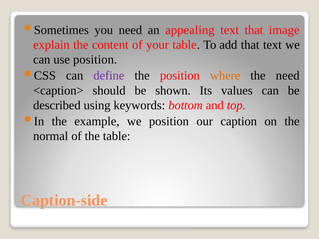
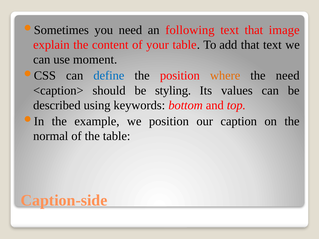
appealing: appealing -> following (190, 30)
use position: position -> moment (95, 60)
define colour: purple -> blue (109, 76)
shown: shown -> styling (173, 91)
